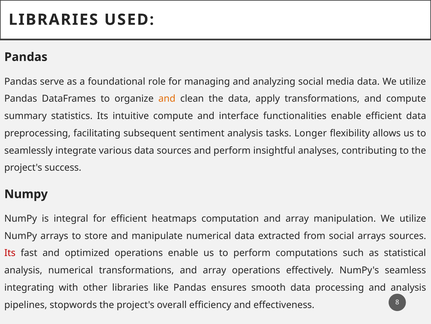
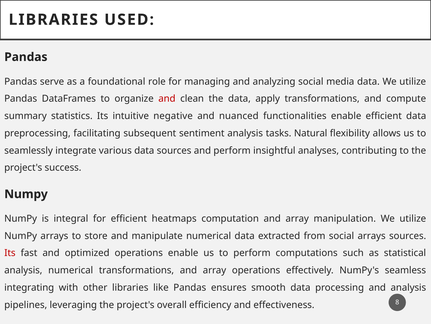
and colour: orange -> red (167, 99)
intuitive compute: compute -> negative (173, 116)
interface: interface -> nuanced (239, 116)
Longer: Longer -> Natural (311, 133)
stopwords: stopwords -> leveraging (73, 304)
